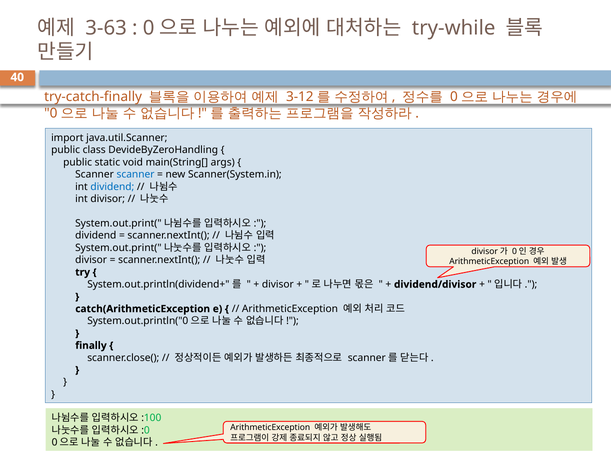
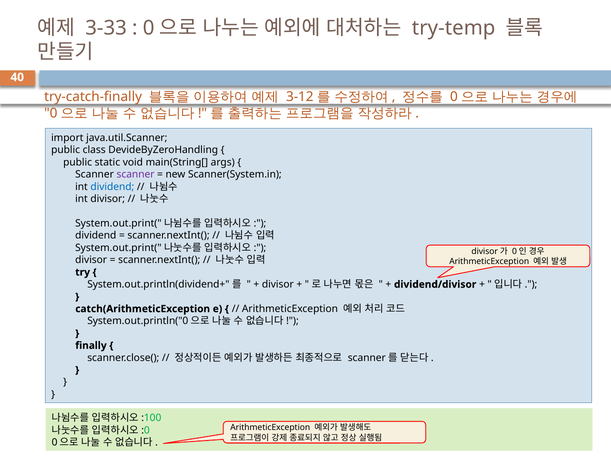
3-63: 3-63 -> 3-33 (106, 28)
try-while: try-while -> try-temp (454, 28)
scanner colour: blue -> purple (136, 175)
